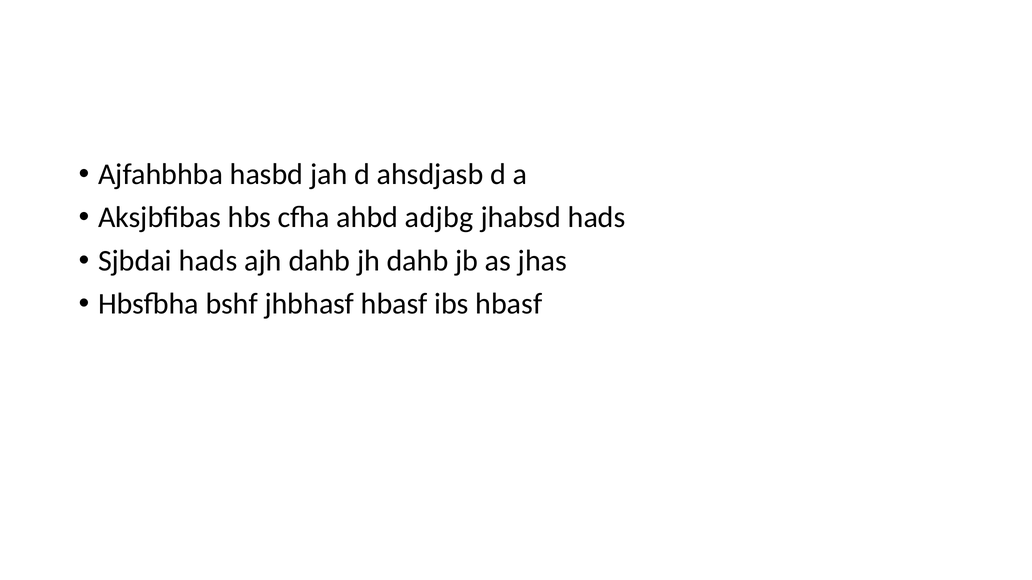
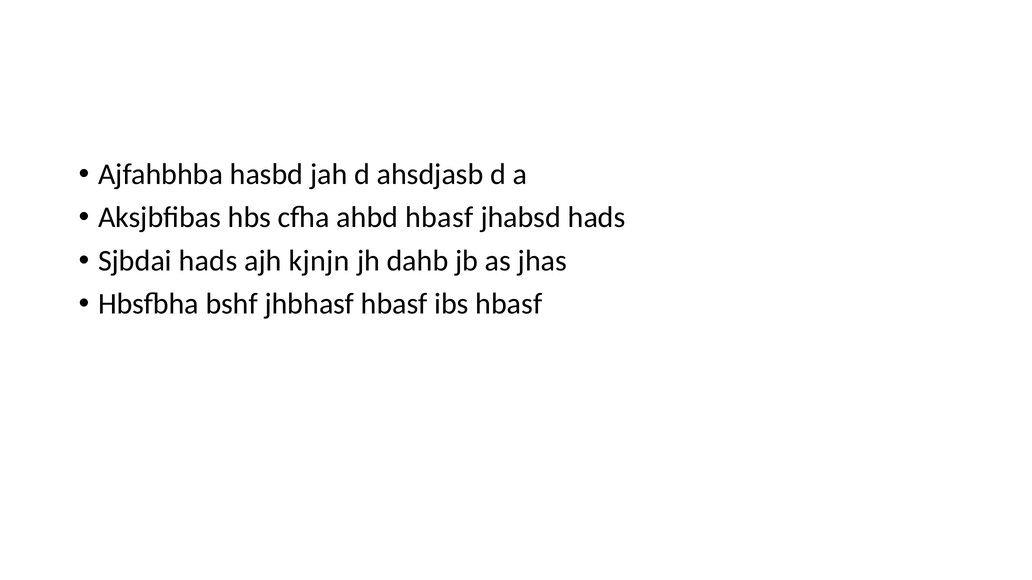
ahbd adjbg: adjbg -> hbasf (439, 218)
ajh dahb: dahb -> kjnjn (319, 261)
